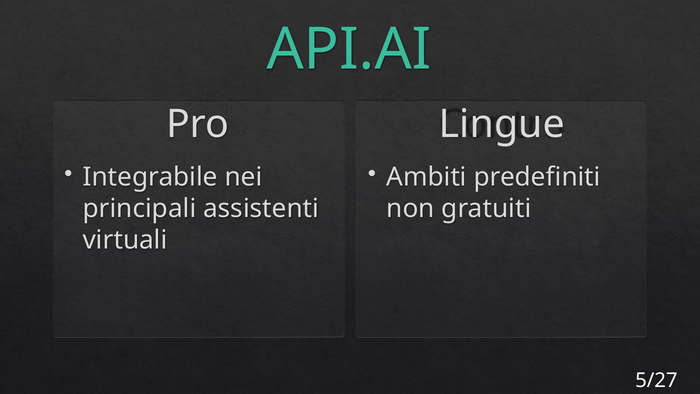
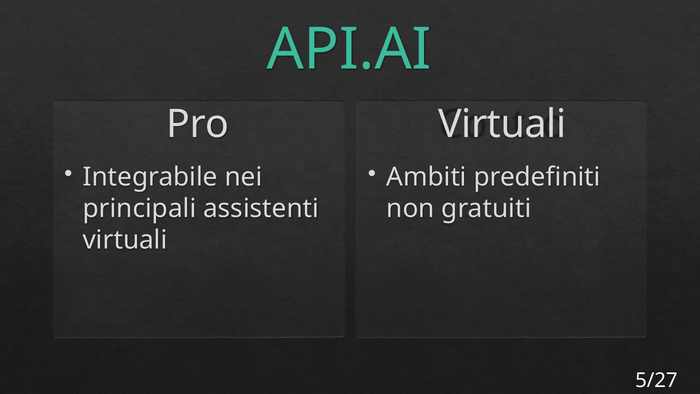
Lingue: Lingue -> Virtuali (502, 124)
